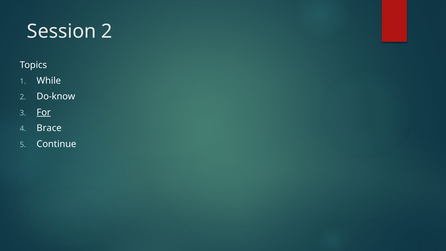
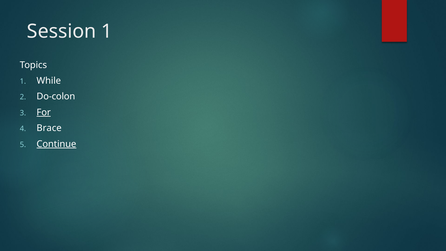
Session 2: 2 -> 1 (107, 31)
Do-know: Do-know -> Do-colon (56, 97)
Continue underline: none -> present (56, 144)
